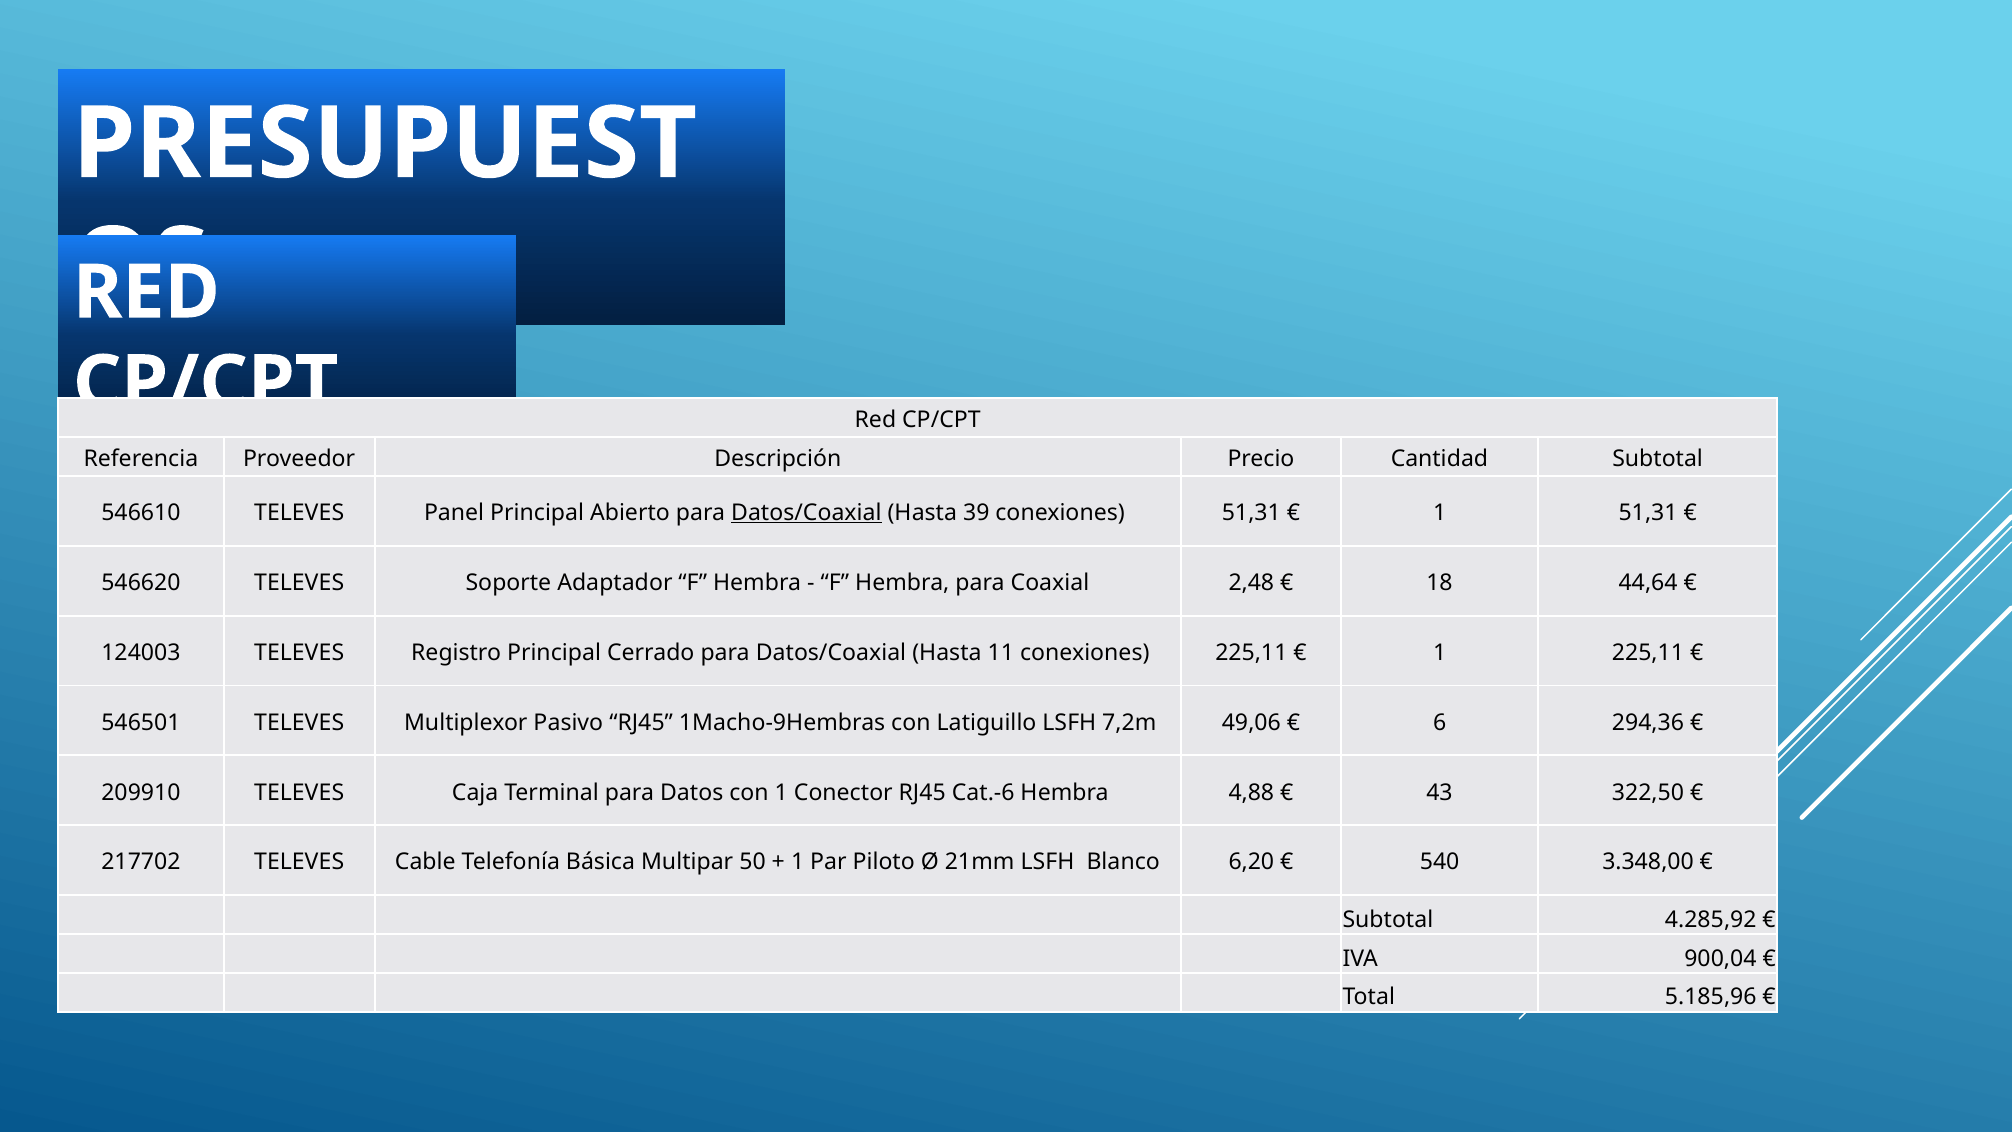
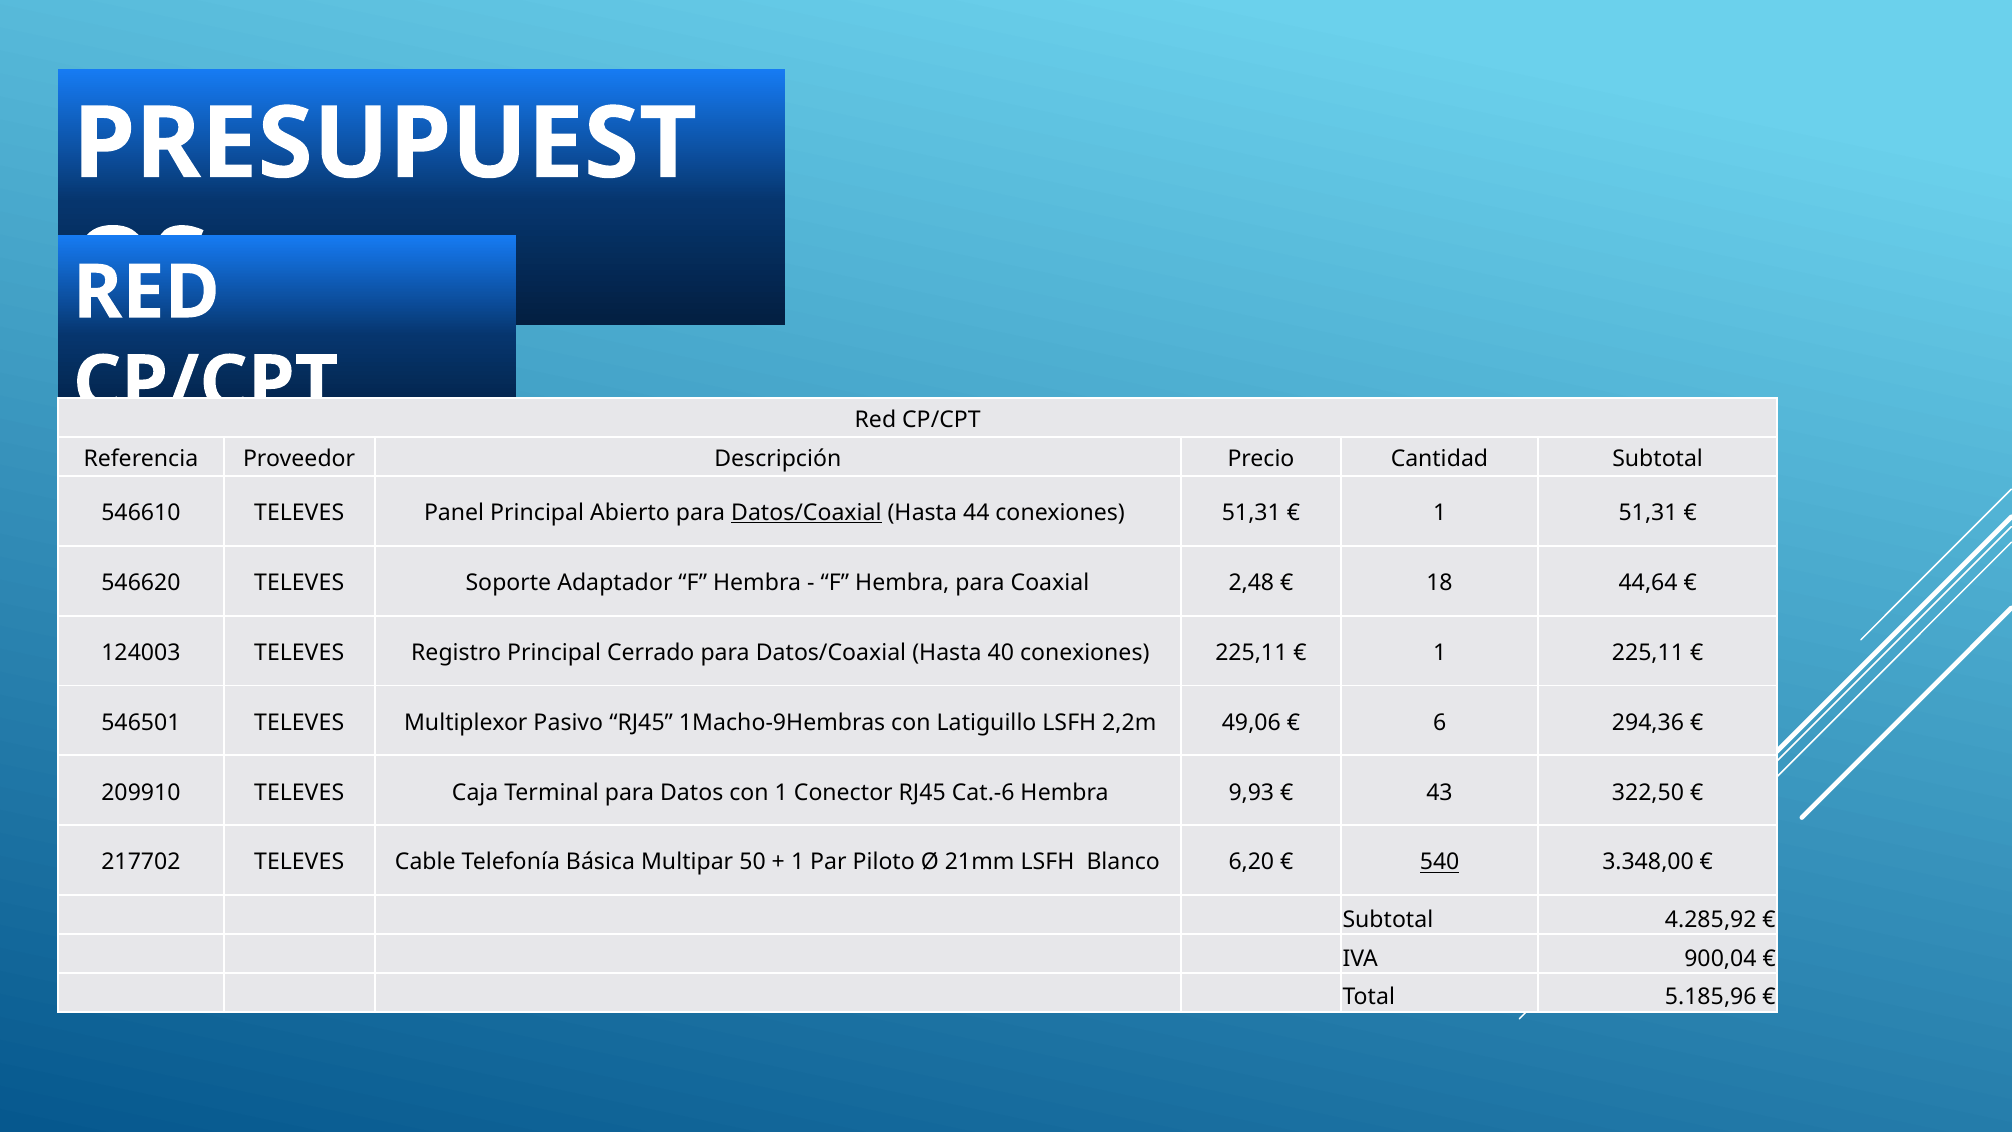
39: 39 -> 44 (976, 513)
11: 11 -> 40 (1001, 652)
7,2m: 7,2m -> 2,2m (1129, 722)
4,88: 4,88 -> 9,93 (1251, 792)
540 underline: none -> present (1440, 862)
